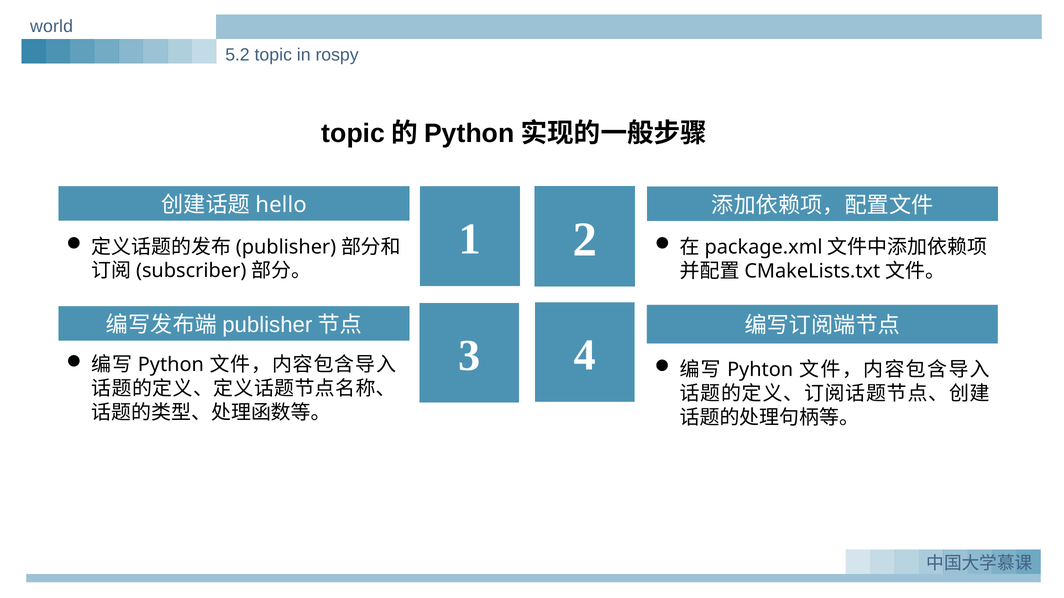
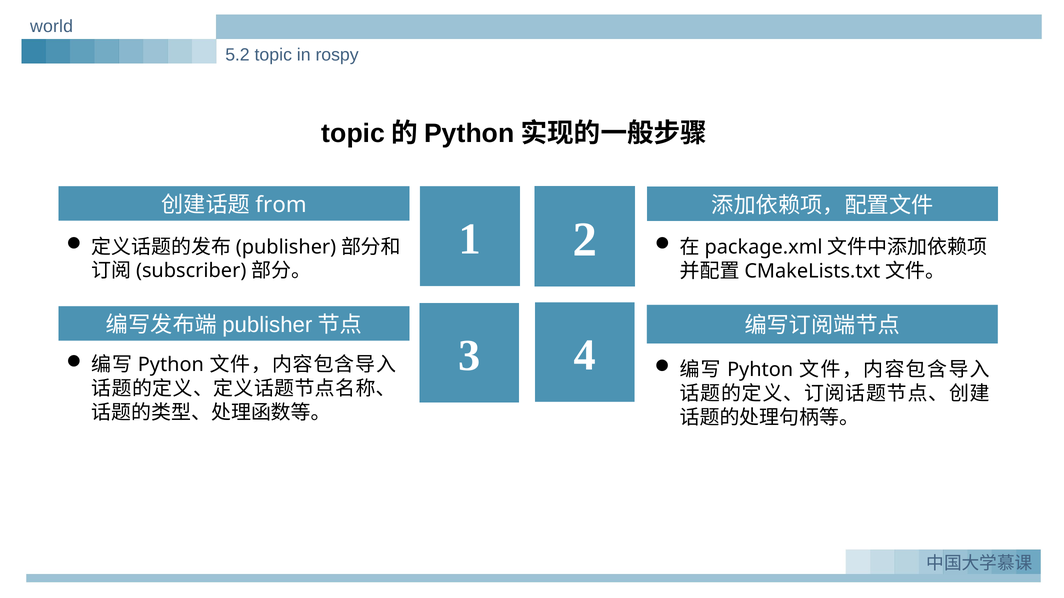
hello: hello -> from (281, 205)
